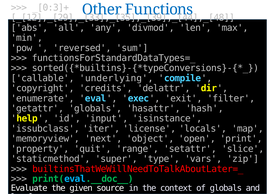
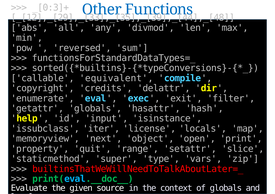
underlying: underlying -> equivalent (116, 78)
